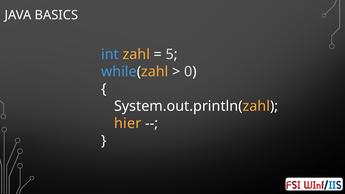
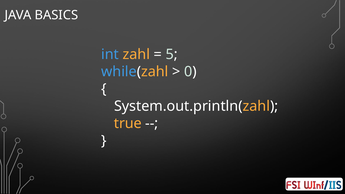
hier: hier -> true (128, 123)
